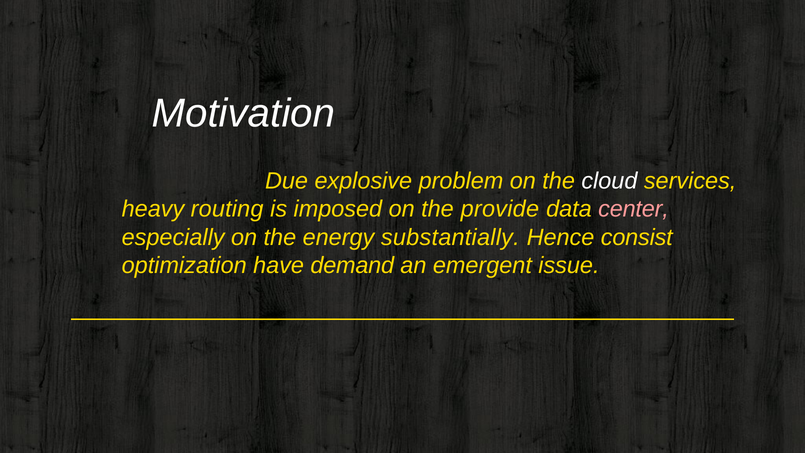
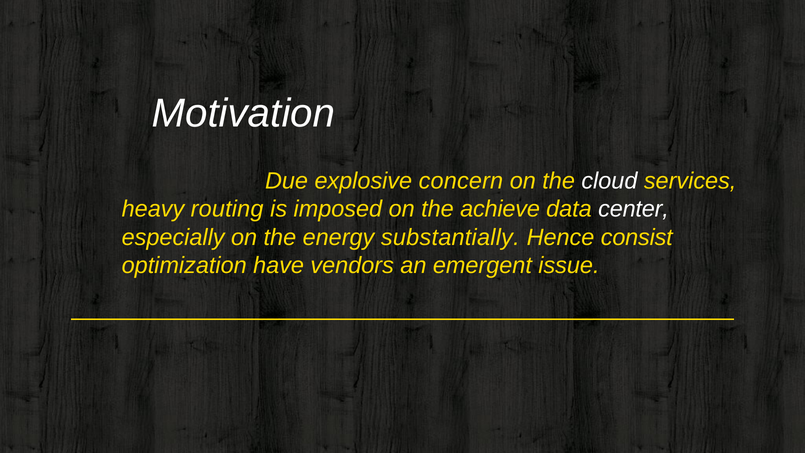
problem: problem -> concern (461, 181)
provide: provide -> achieve (500, 209)
center colour: pink -> white (634, 209)
demand: demand -> vendors (352, 265)
